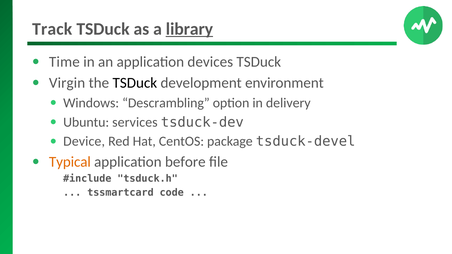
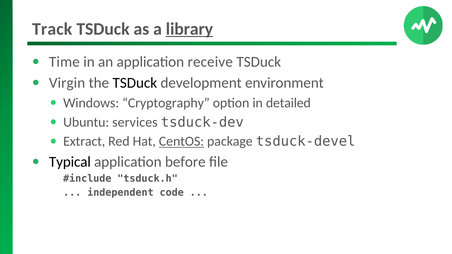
devices: devices -> receive (210, 62)
Descrambling: Descrambling -> Cryptography (166, 103)
delivery: delivery -> detailed (288, 103)
Device: Device -> Extract (84, 142)
CentOS underline: none -> present (181, 142)
Typical colour: orange -> black (70, 162)
tssmartcard: tssmartcard -> independent (120, 193)
